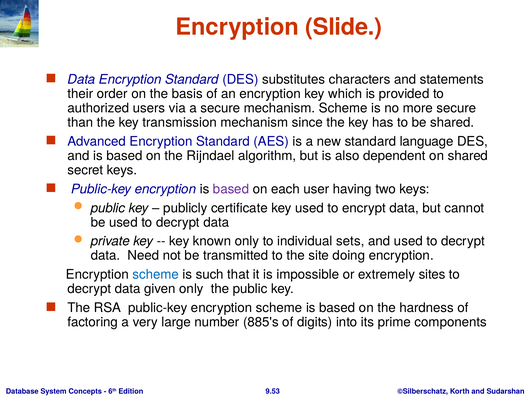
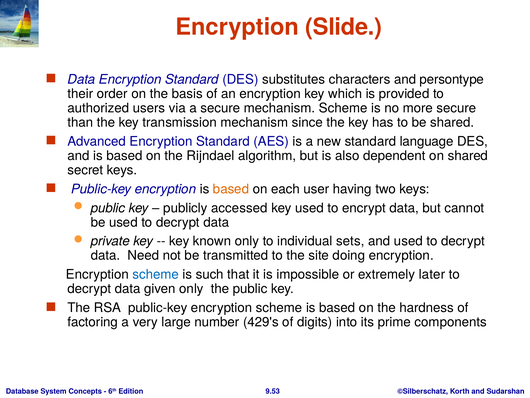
statements: statements -> persontype (452, 79)
based colour: purple -> orange (231, 189)
certificate: certificate -> accessed (239, 208)
sites: sites -> later (432, 274)
885's: 885's -> 429's (261, 322)
